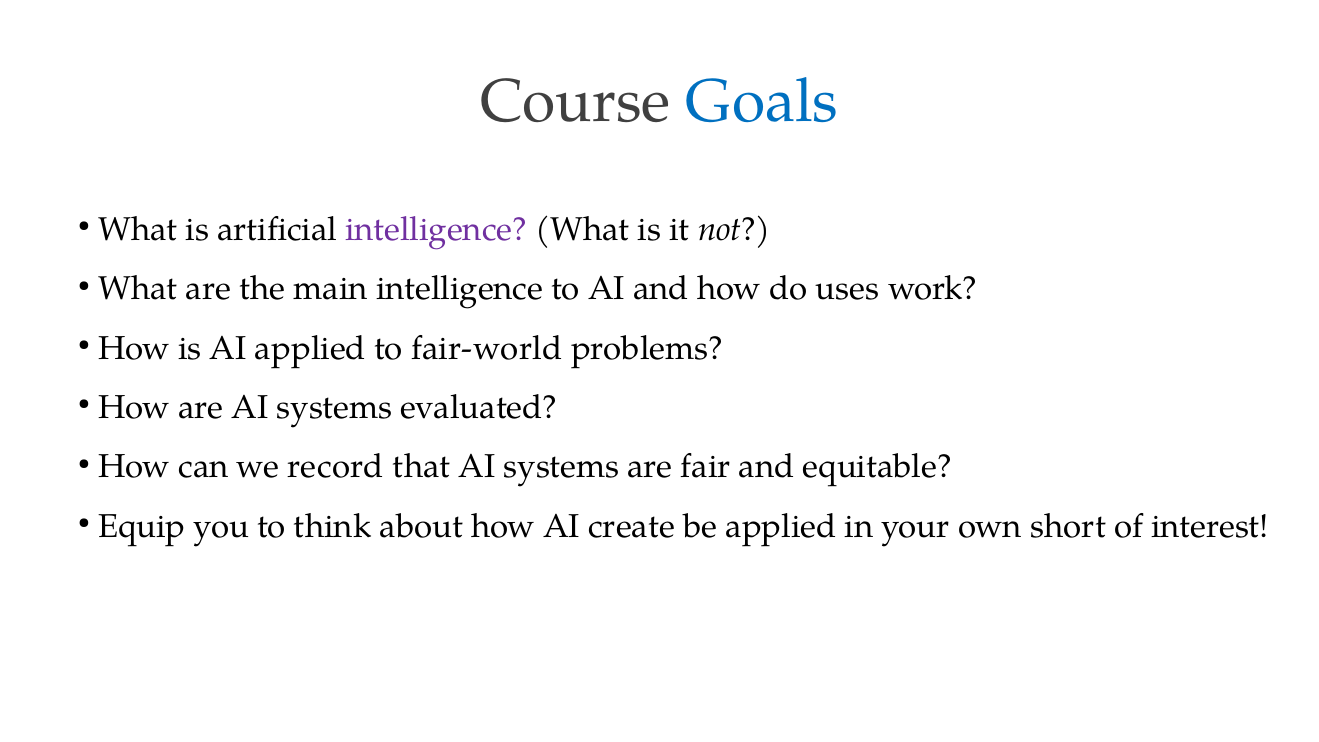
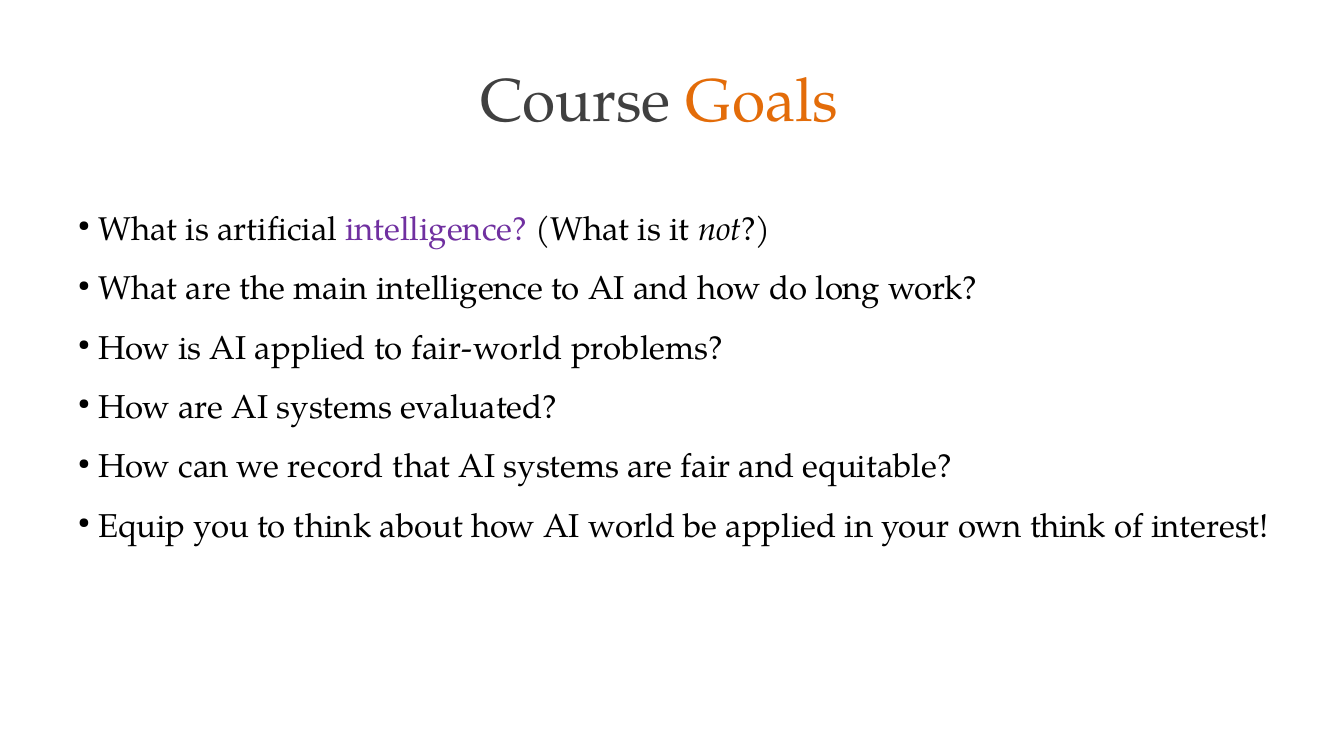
Goals colour: blue -> orange (762, 102)
uses: uses -> long (848, 289)
create: create -> world (632, 526)
own short: short -> think (1068, 526)
